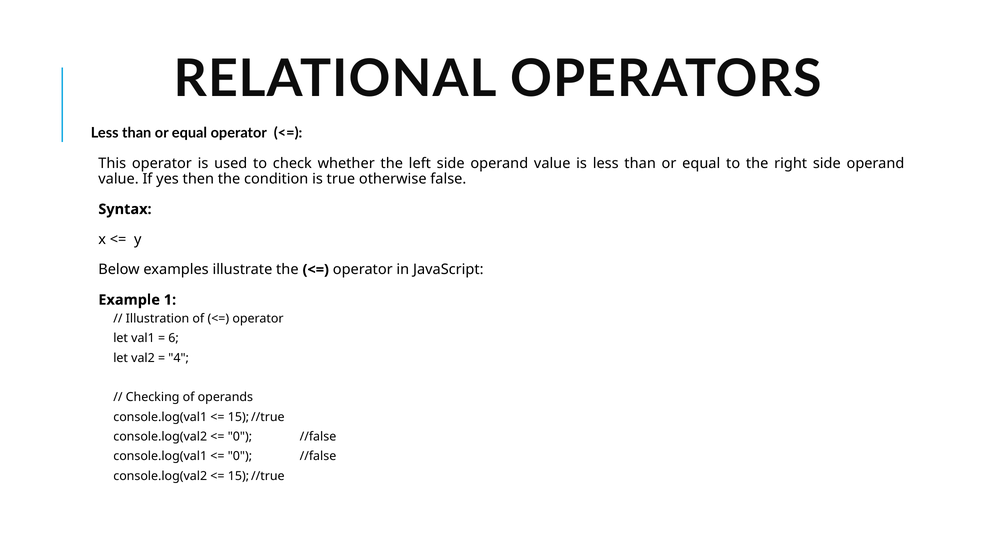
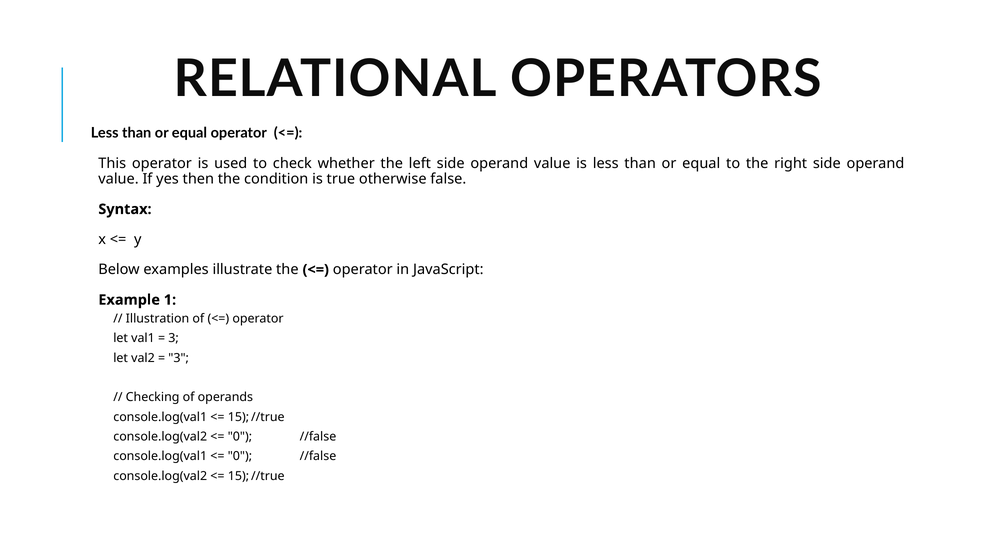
6: 6 -> 3 (174, 338)
4: 4 -> 3 (179, 358)
